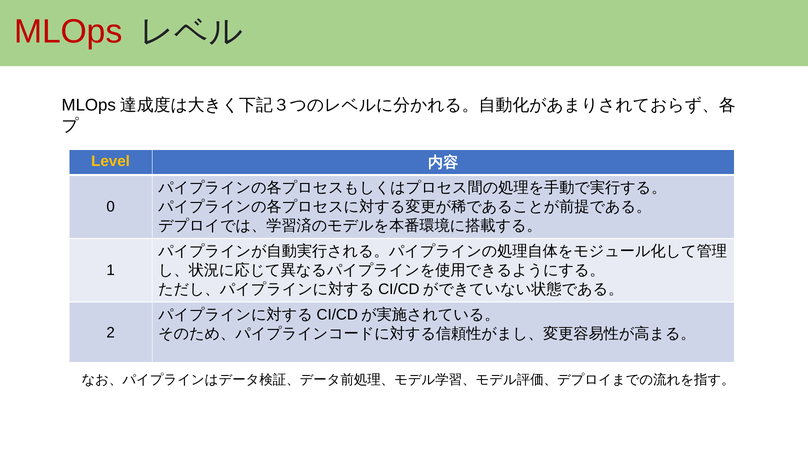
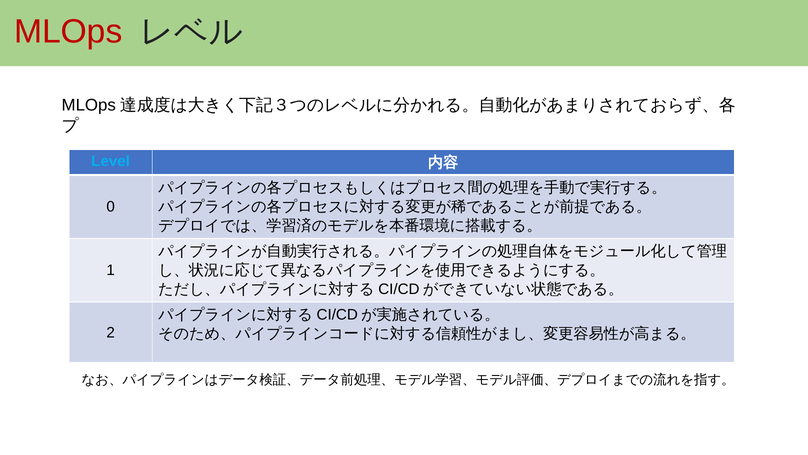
Level colour: yellow -> light blue (111, 161)
